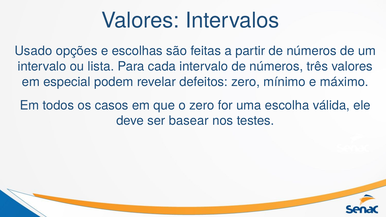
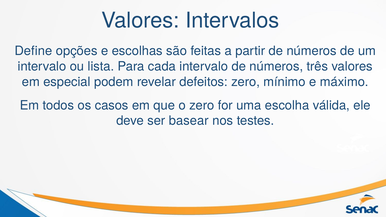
Usado: Usado -> Define (33, 51)
